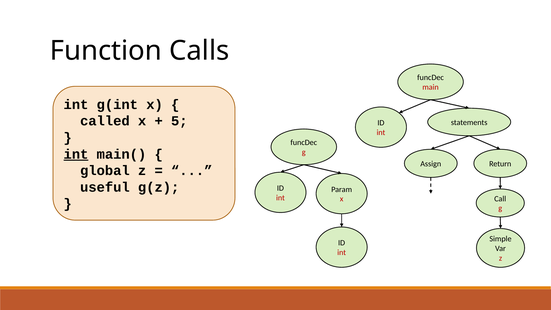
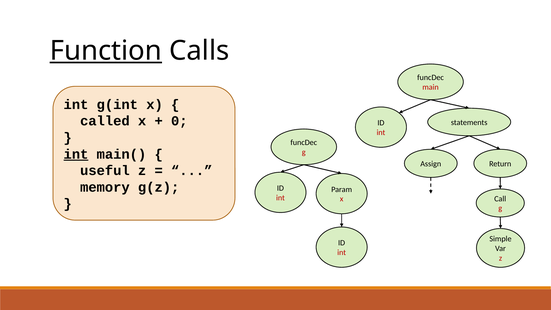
Function underline: none -> present (106, 51)
5: 5 -> 0 (179, 121)
global: global -> useful (105, 171)
useful: useful -> memory (105, 187)
